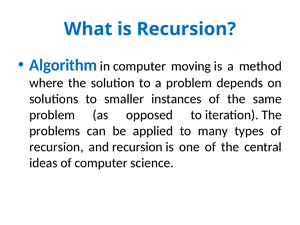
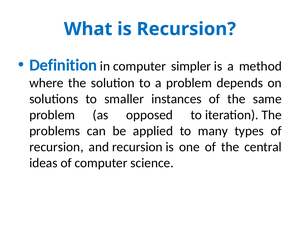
Algorithm: Algorithm -> Definition (63, 65)
moving: moving -> simpler (191, 66)
